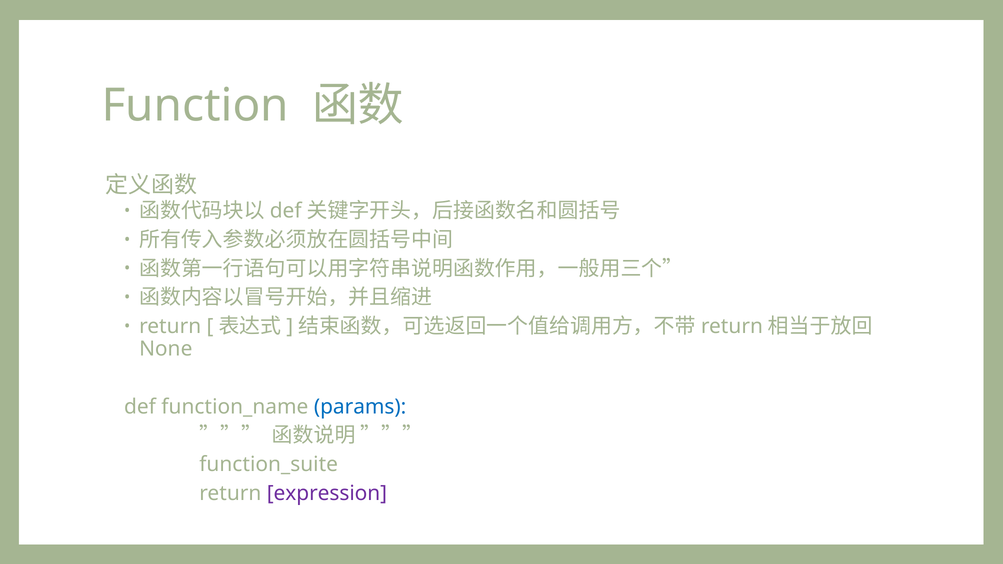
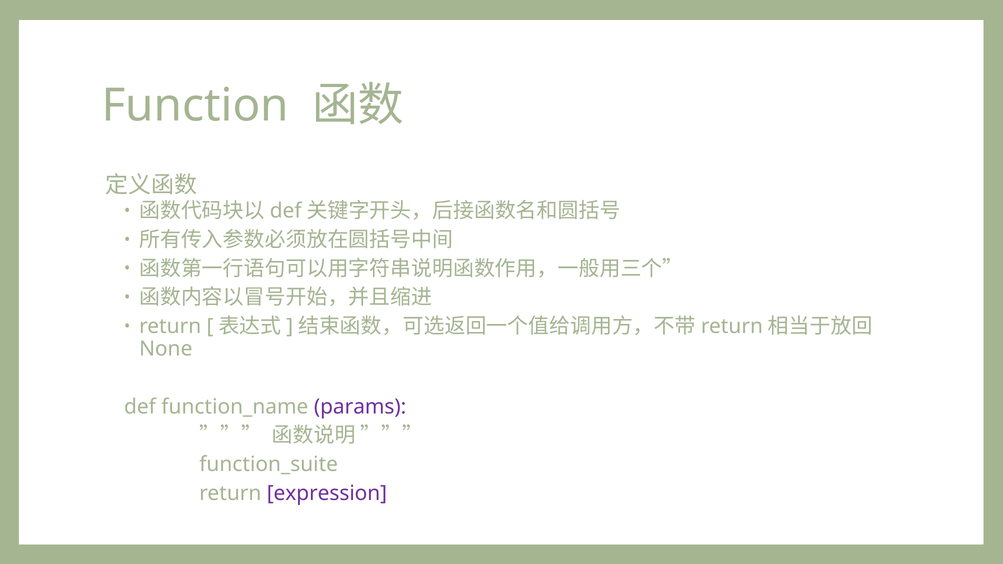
params colour: blue -> purple (360, 407)
